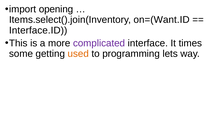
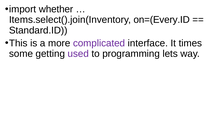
opening: opening -> whether (56, 9)
on=(Want.ID: on=(Want.ID -> on=(Every.ID (162, 20)
Interface.ID: Interface.ID -> Standard.ID (38, 30)
used colour: orange -> purple (78, 54)
